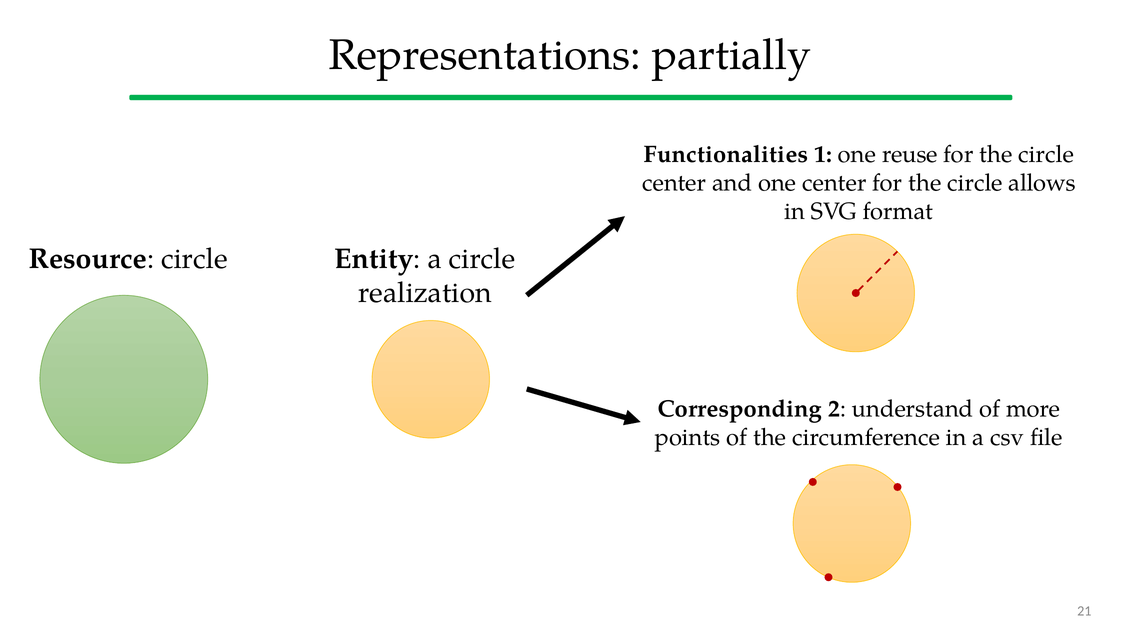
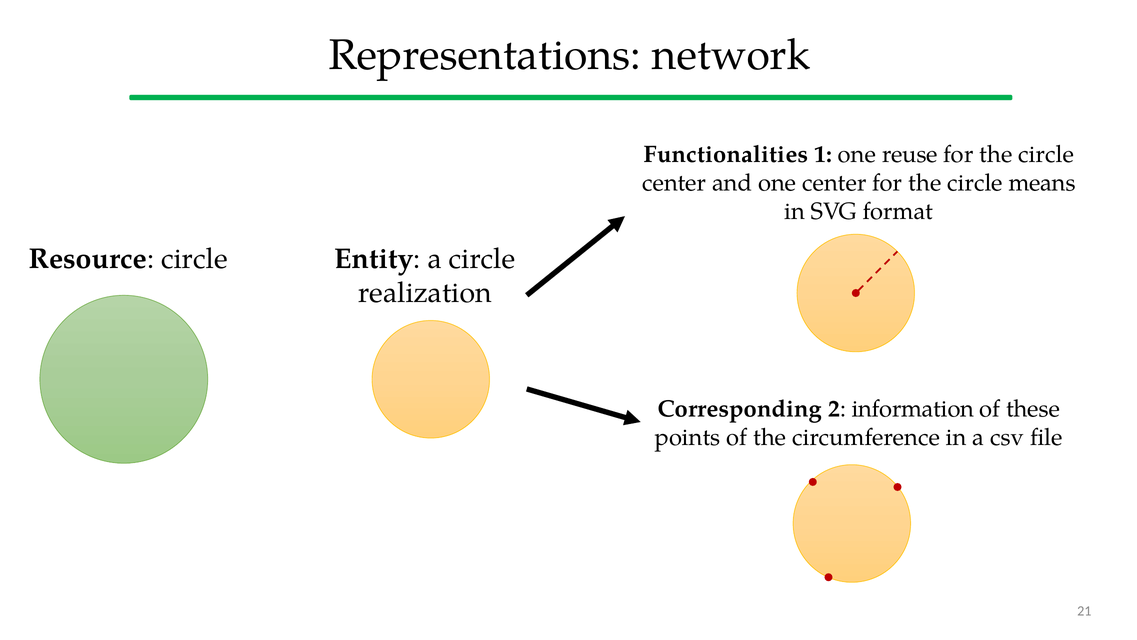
partially: partially -> network (731, 55)
allows: allows -> means (1042, 183)
understand: understand -> information (913, 409)
more: more -> these (1033, 409)
